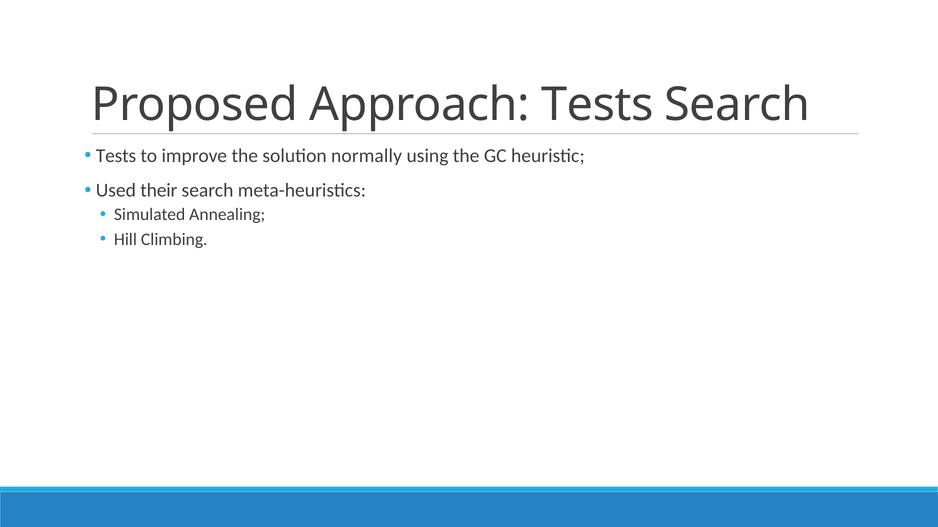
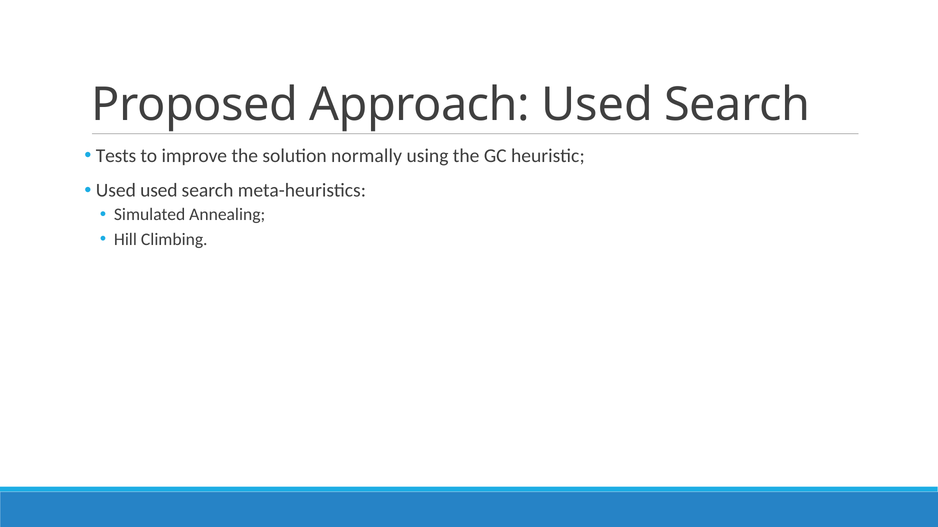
Approach Tests: Tests -> Used (597, 105)
Used their: their -> used (159, 191)
